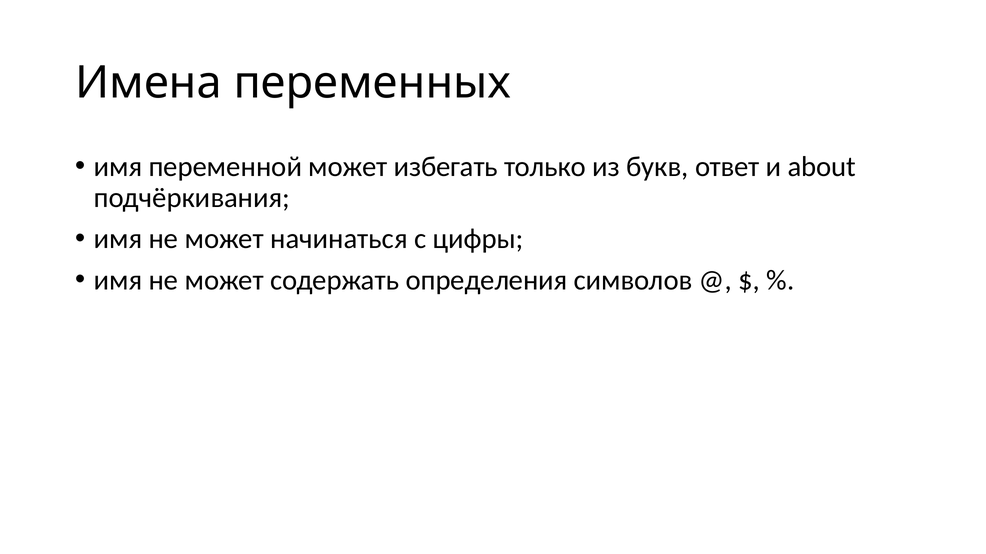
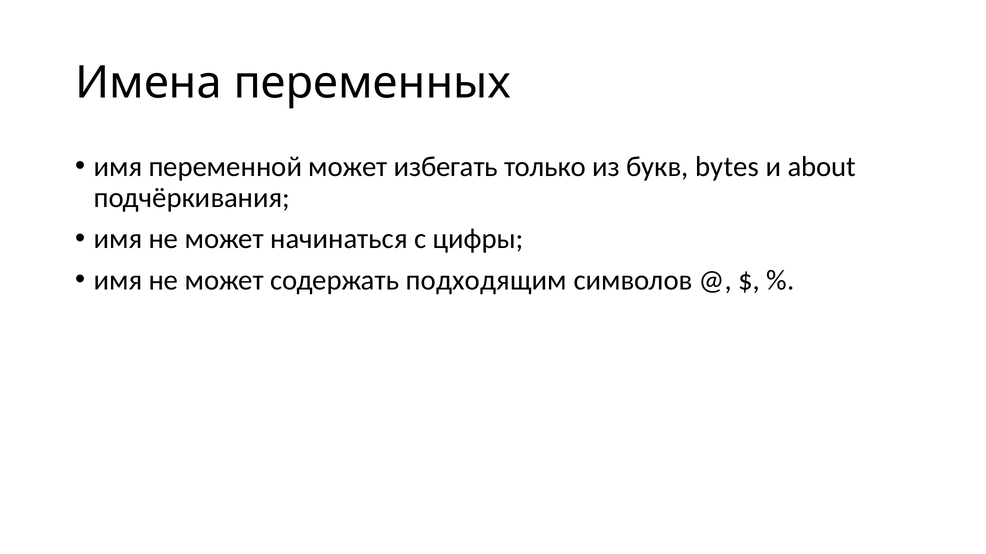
ответ: ответ -> bytes (727, 167)
определения: определения -> подходящим (486, 280)
